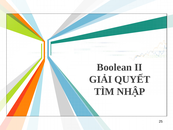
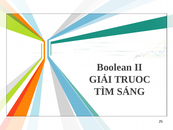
QUYẾT: QUYẾT -> TRUOC (132, 79)
NHẬP: NHẬP -> SÁNG (131, 91)
